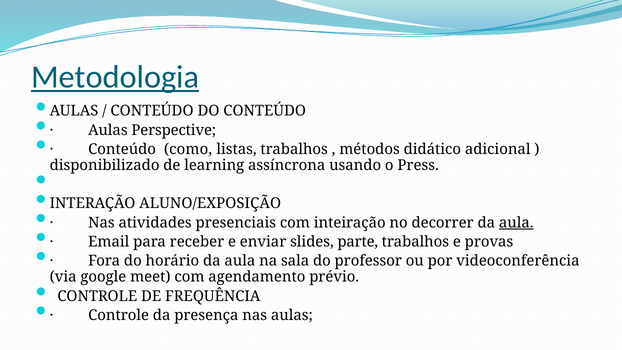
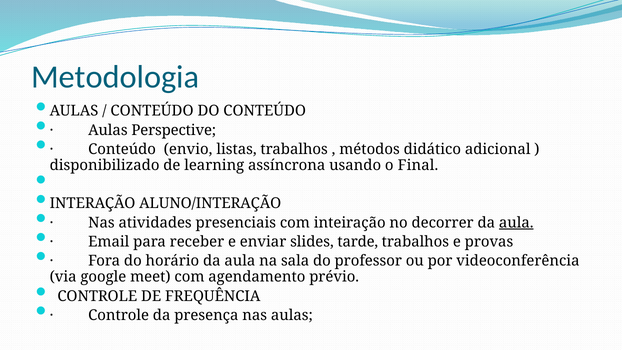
Metodologia underline: present -> none (115, 77)
como: como -> envio (188, 149)
Press: Press -> Final (418, 165)
ALUNO/EXPOSIÇÃO: ALUNO/EXPOSIÇÃO -> ALUNO/INTERAÇÃO (210, 204)
parte: parte -> tarde (358, 242)
